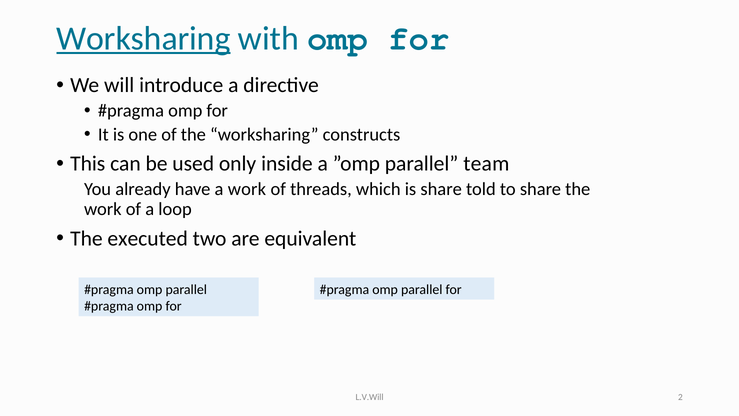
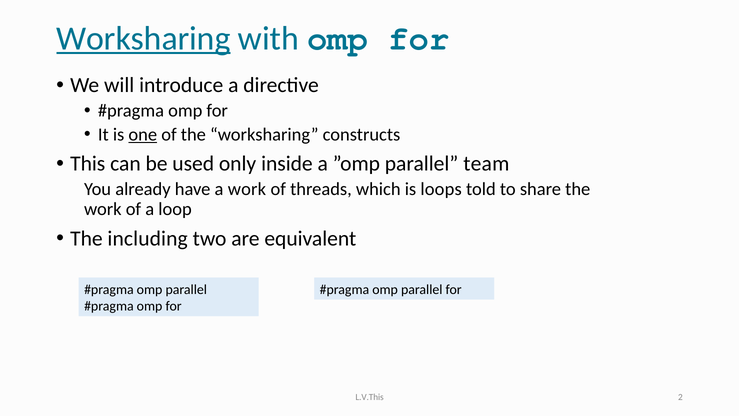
one underline: none -> present (143, 134)
is share: share -> loops (441, 189)
executed: executed -> including (148, 238)
L.V.Will: L.V.Will -> L.V.This (370, 397)
